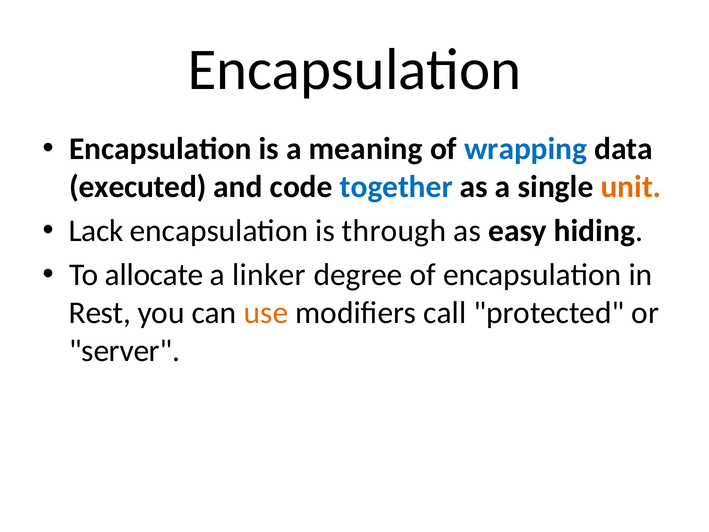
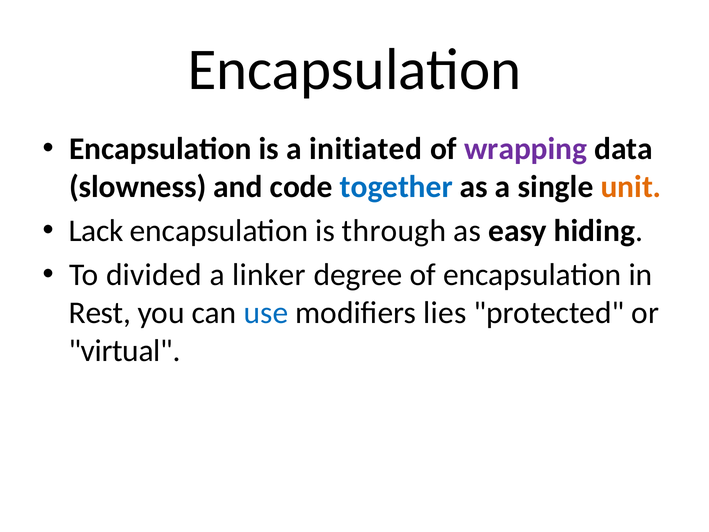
meaning: meaning -> initiated (366, 149)
wrapping colour: blue -> purple (526, 149)
executed: executed -> slowness (138, 187)
allocate: allocate -> divided (154, 275)
use colour: orange -> blue (266, 313)
call: call -> lies (445, 313)
server: server -> virtual (125, 350)
